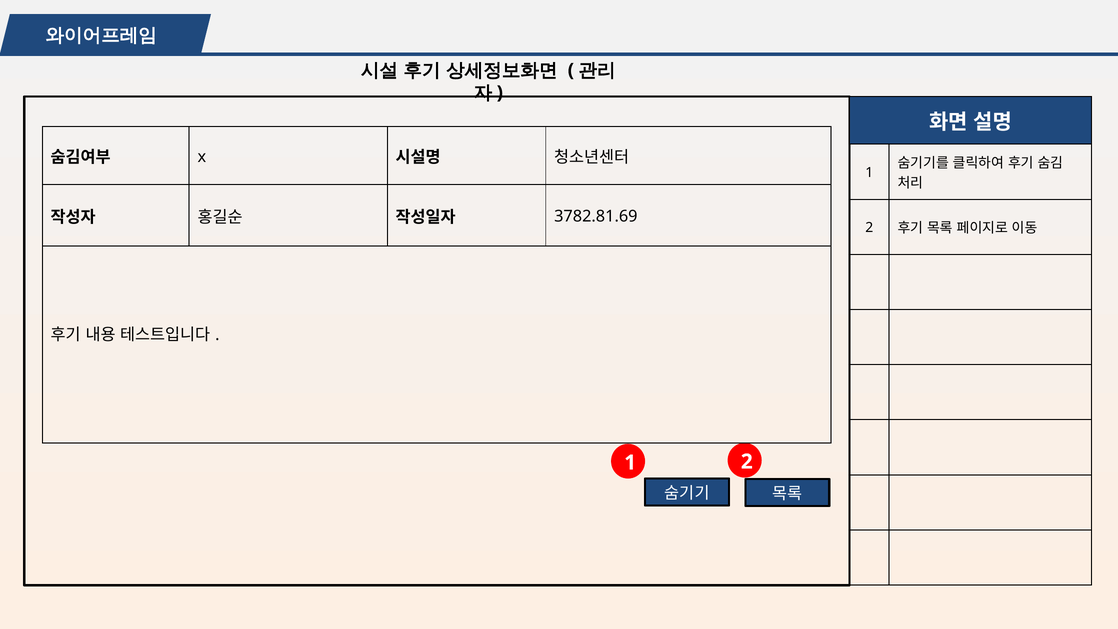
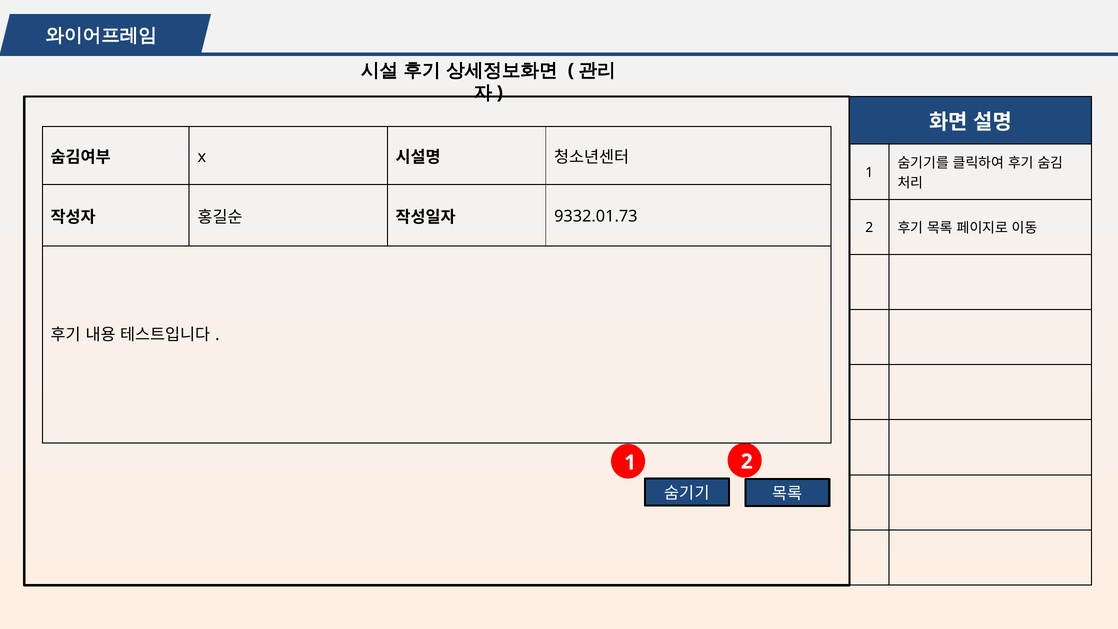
3782.81.69: 3782.81.69 -> 9332.01.73 (596, 216)
